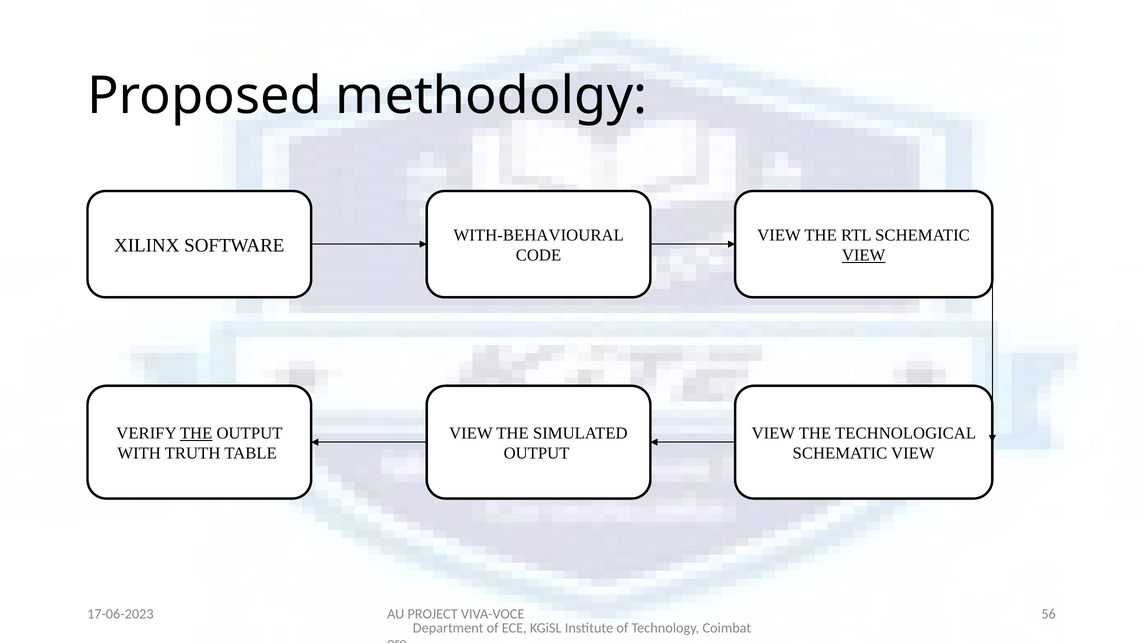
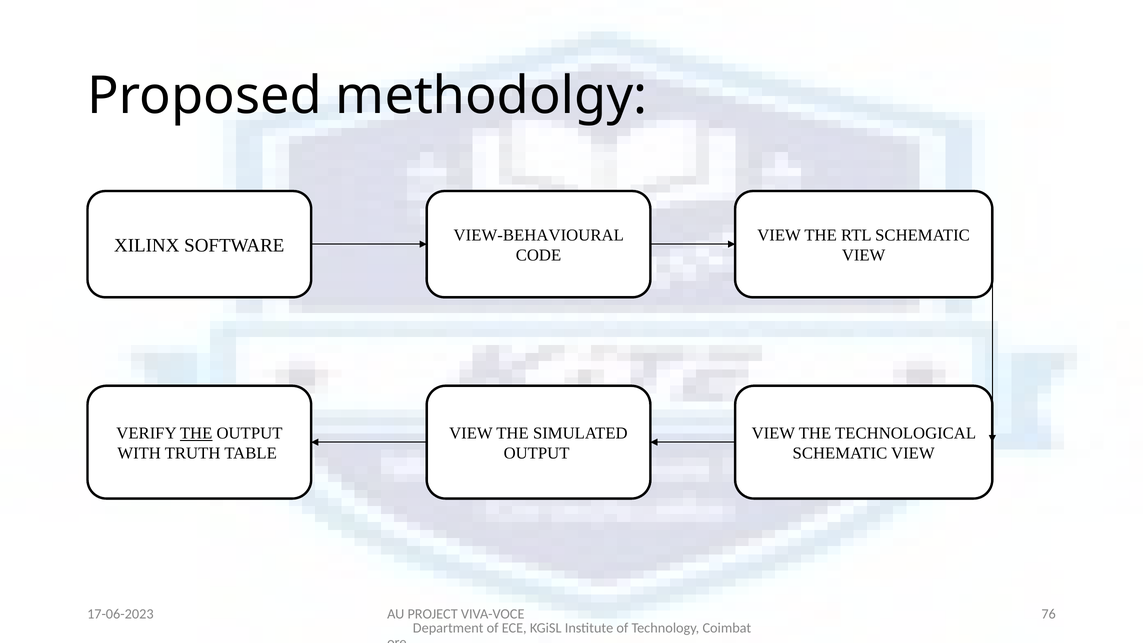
WITH-BEHAVIOURAL: WITH-BEHAVIOURAL -> VIEW-BEHAVIOURAL (539, 235)
VIEW underline: present -> none (864, 255)
56: 56 -> 76 (1049, 614)
